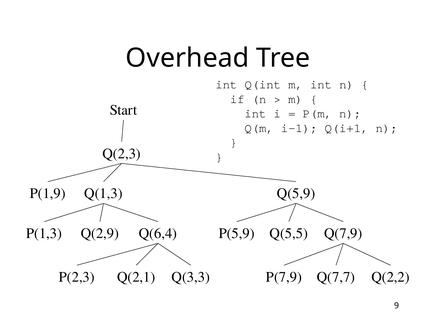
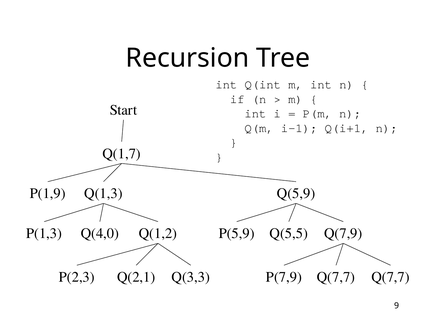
Overhead: Overhead -> Recursion (187, 58)
Q(2,3: Q(2,3 -> Q(1,7 (122, 154)
Q(2,9: Q(2,9 -> Q(4,0 (100, 234)
Q(6,4: Q(6,4 -> Q(1,2 (158, 234)
Q(7,7 Q(2,2: Q(2,2 -> Q(7,7 (391, 277)
